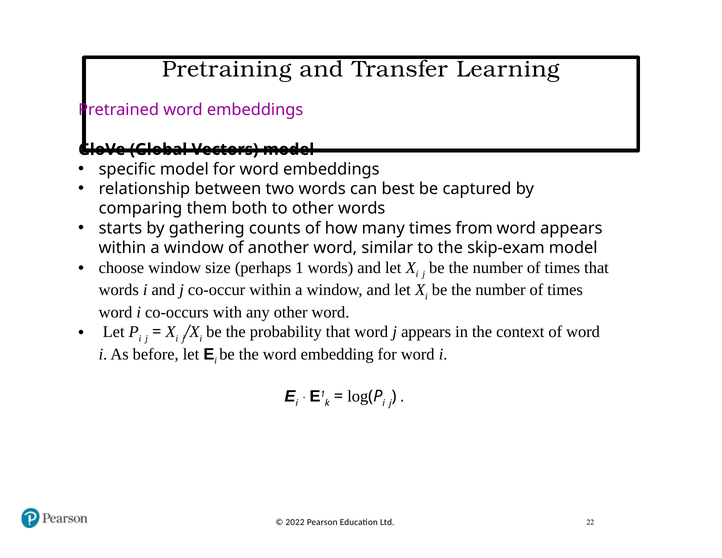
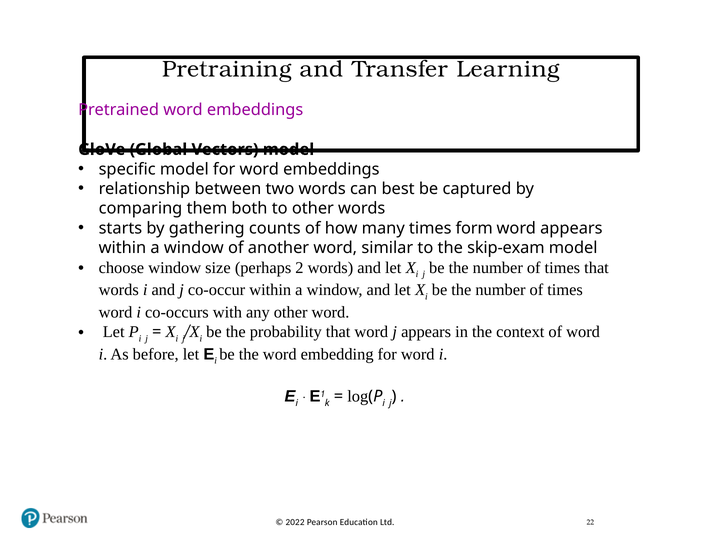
from: from -> form (474, 228)
1: 1 -> 2 (299, 268)
